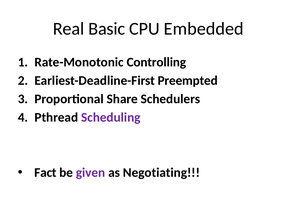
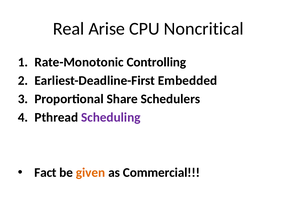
Basic: Basic -> Arise (107, 29)
Embedded: Embedded -> Noncritical (204, 29)
Preempted: Preempted -> Embedded (188, 81)
given colour: purple -> orange (91, 173)
Negotiating: Negotiating -> Commercial (162, 173)
